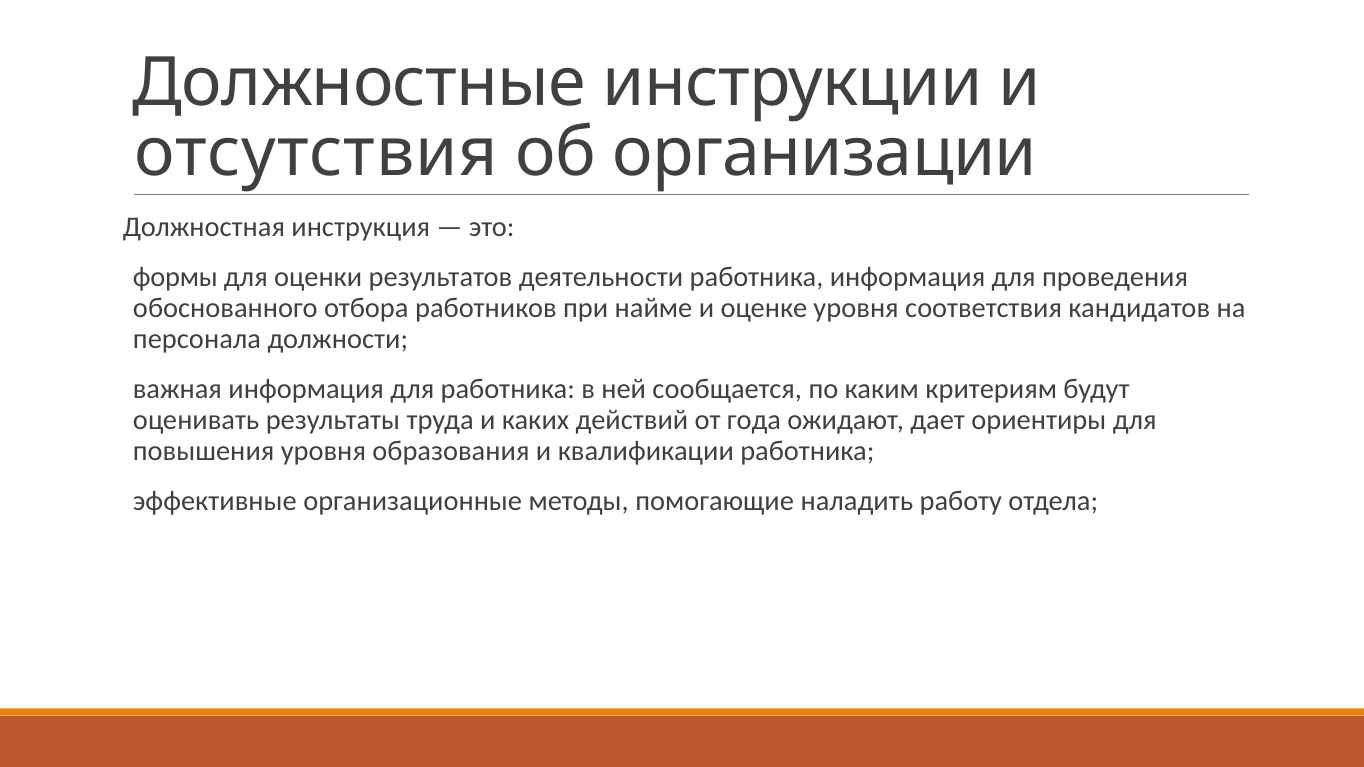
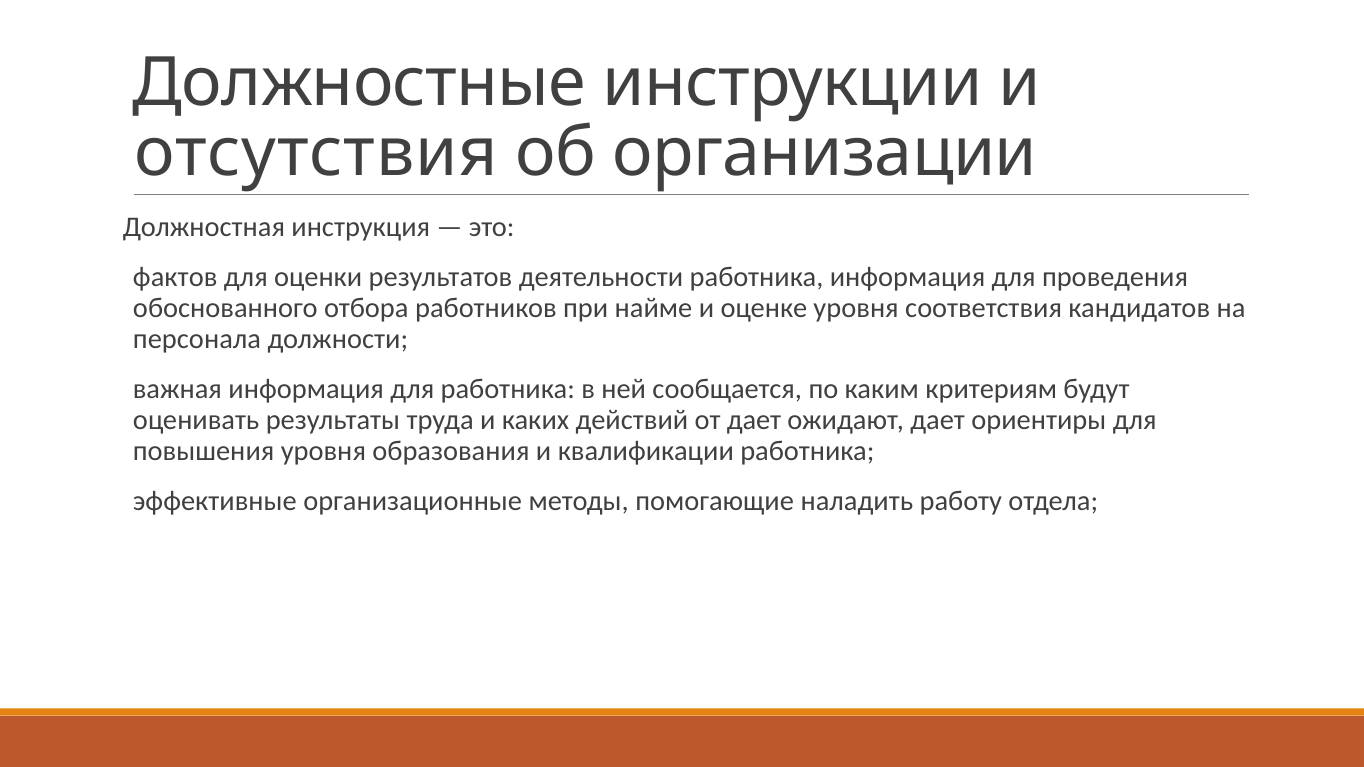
формы: формы -> фактов (175, 277)
от года: года -> дает (754, 420)
